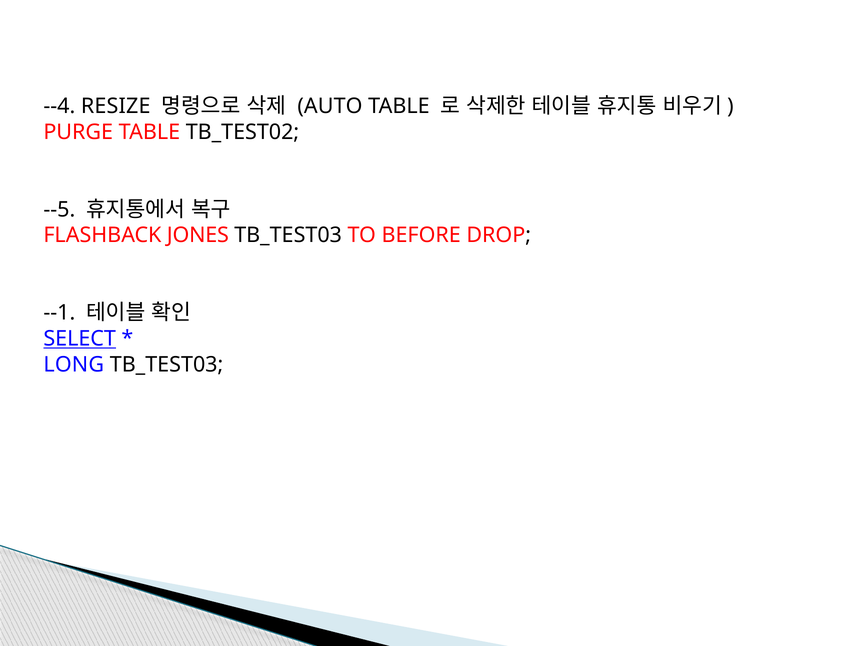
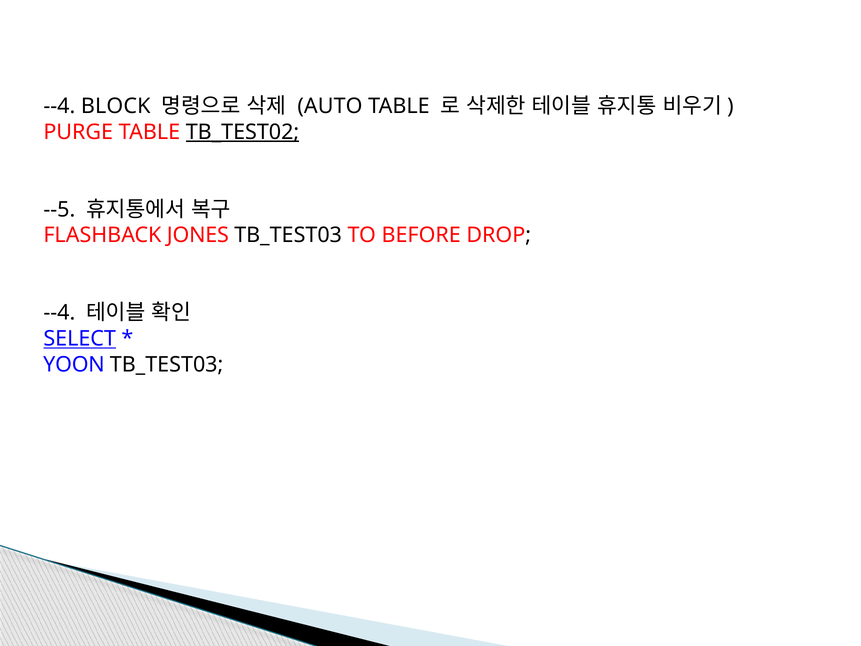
RESIZE: RESIZE -> BLOCK (116, 106)
TB_TEST02 underline: none -> present (242, 132)
--1: --1 -> --4 (59, 313)
LONG: LONG -> YOON (74, 364)
